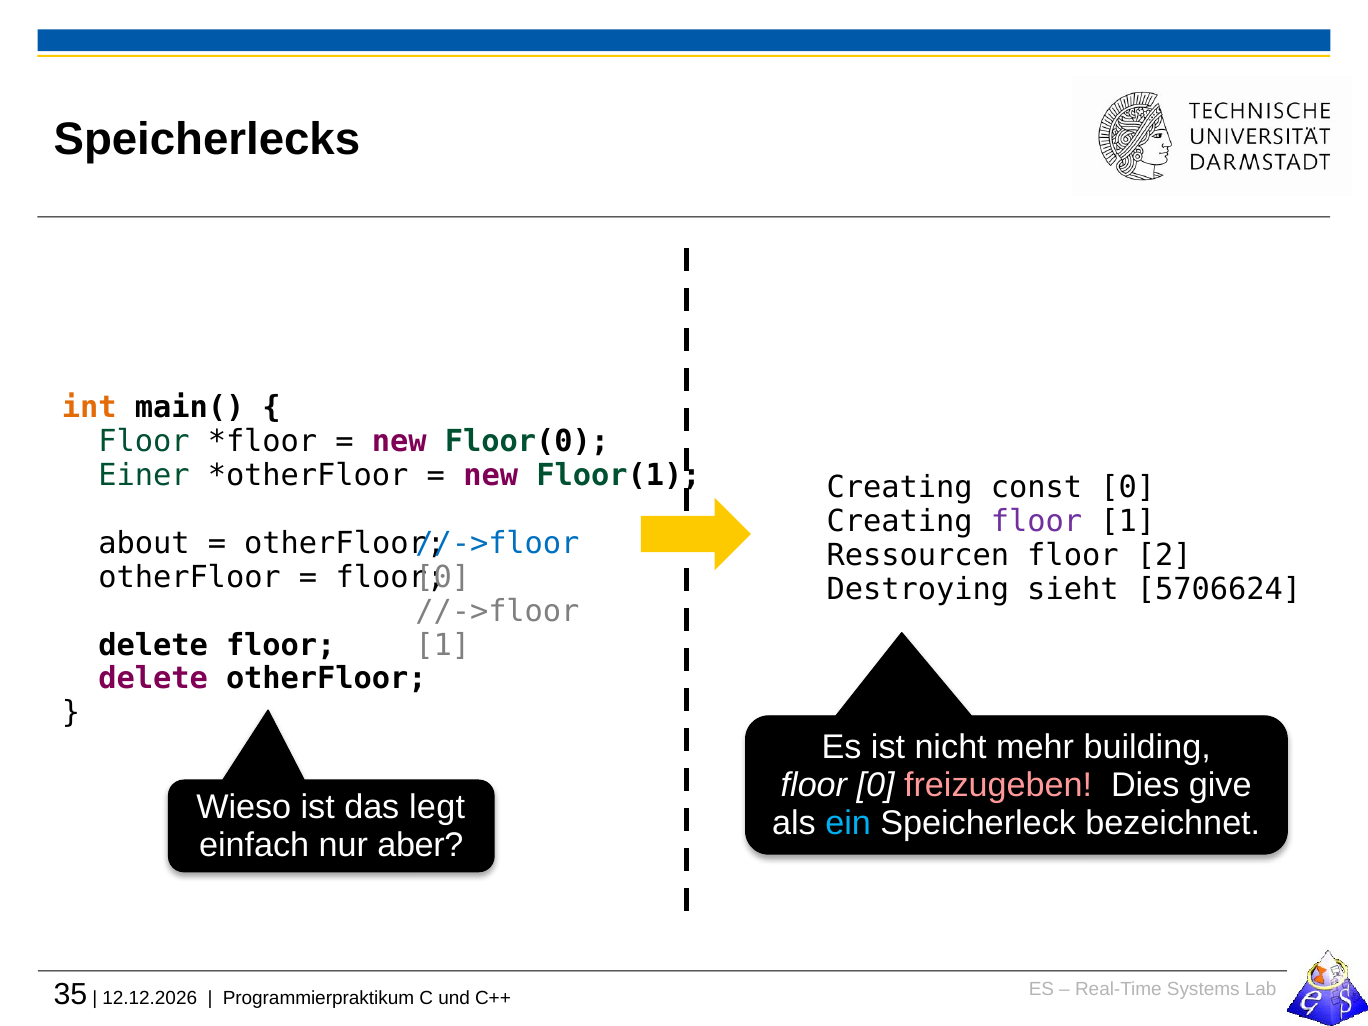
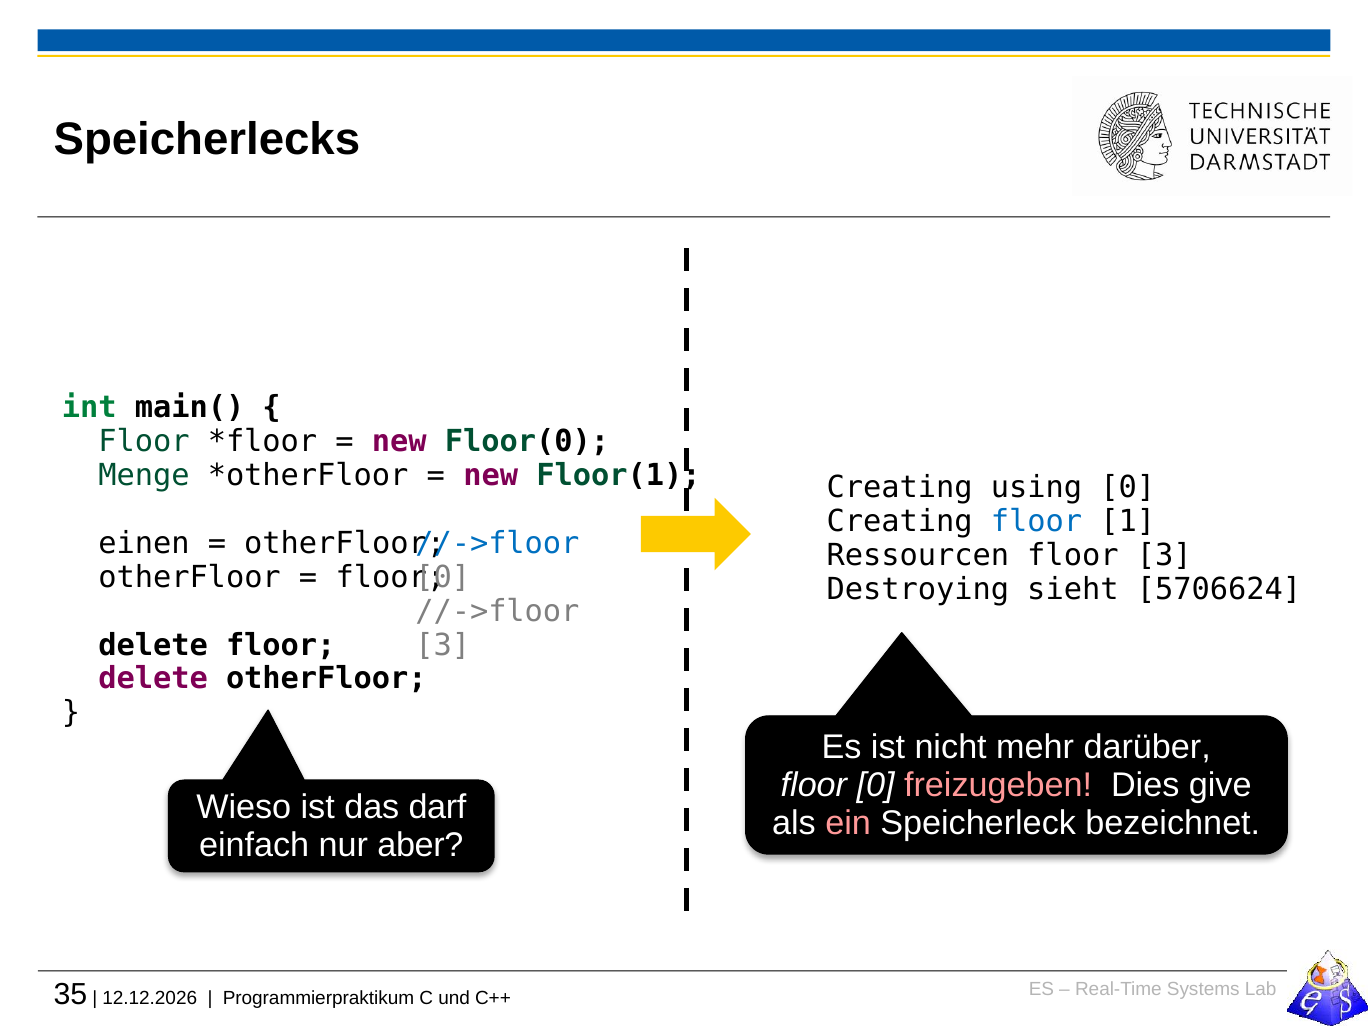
int colour: orange -> green (89, 408)
Einer: Einer -> Menge (144, 475)
const: const -> using (1036, 487)
floor colour: purple -> blue (1036, 521)
about: about -> einen (144, 543)
floor 2: 2 -> 3 (1164, 555)
1: 1 -> 3 (443, 645)
building: building -> darüber (1147, 747)
legt: legt -> darf (437, 807)
ein colour: light blue -> pink (848, 823)
